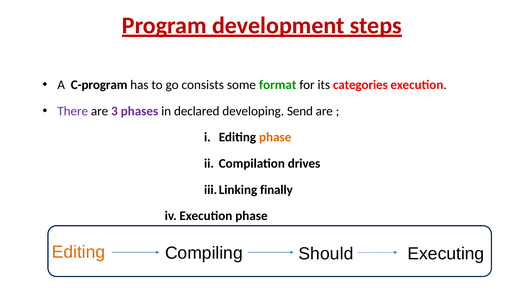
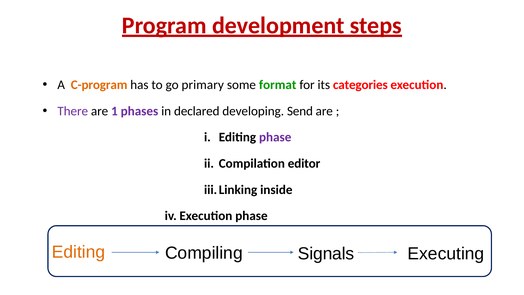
C-program colour: black -> orange (99, 85)
consists: consists -> primary (203, 85)
3: 3 -> 1 (114, 111)
phase colour: orange -> purple (275, 137)
drives: drives -> editor (304, 163)
finally: finally -> inside (276, 190)
Should: Should -> Signals (326, 253)
